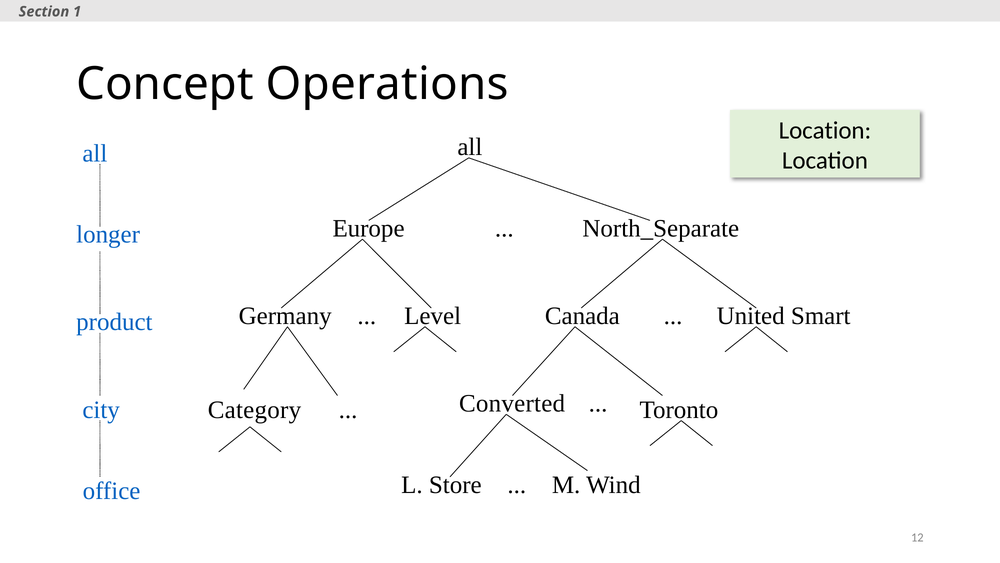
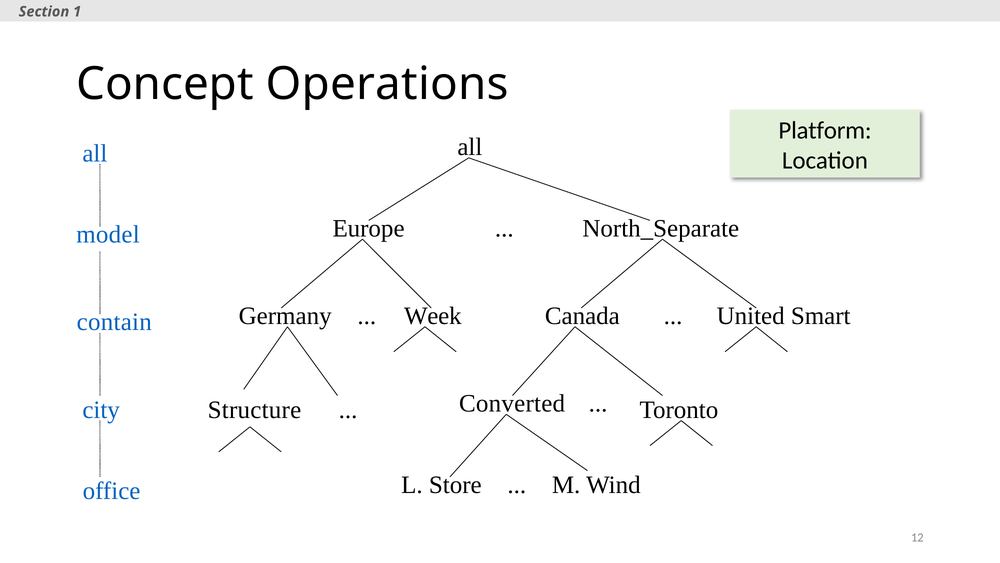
Location: Location -> Platform (825, 130)
longer: longer -> model (108, 234)
Level: Level -> Week (433, 316)
product: product -> contain (114, 322)
Category: Category -> Structure (254, 409)
